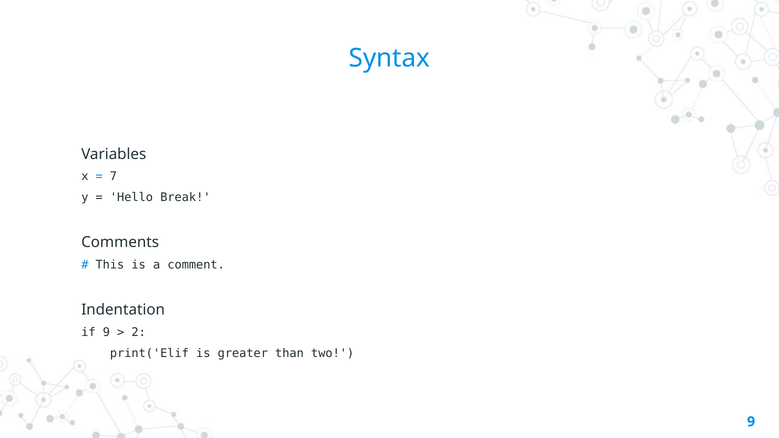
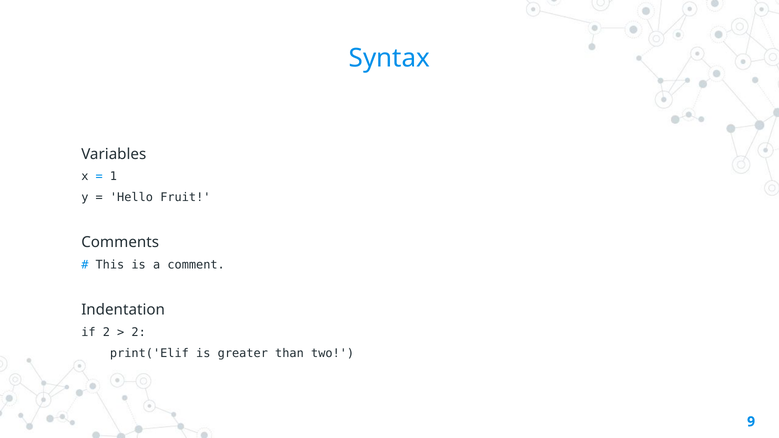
7: 7 -> 1 (113, 177)
Break: Break -> Fruit (185, 197)
if 9: 9 -> 2 (106, 333)
